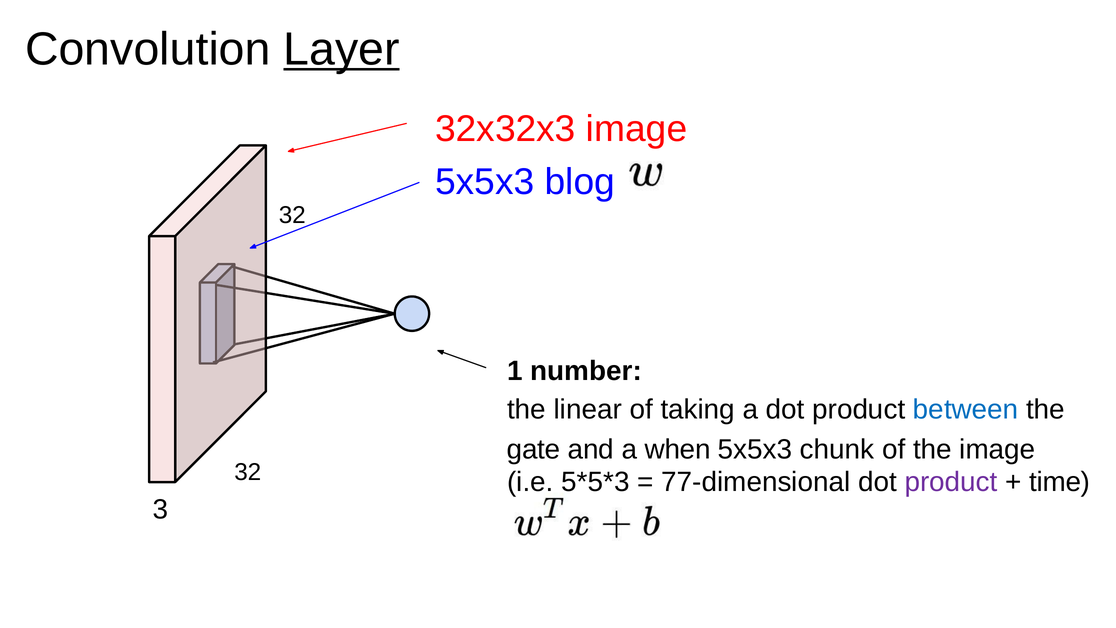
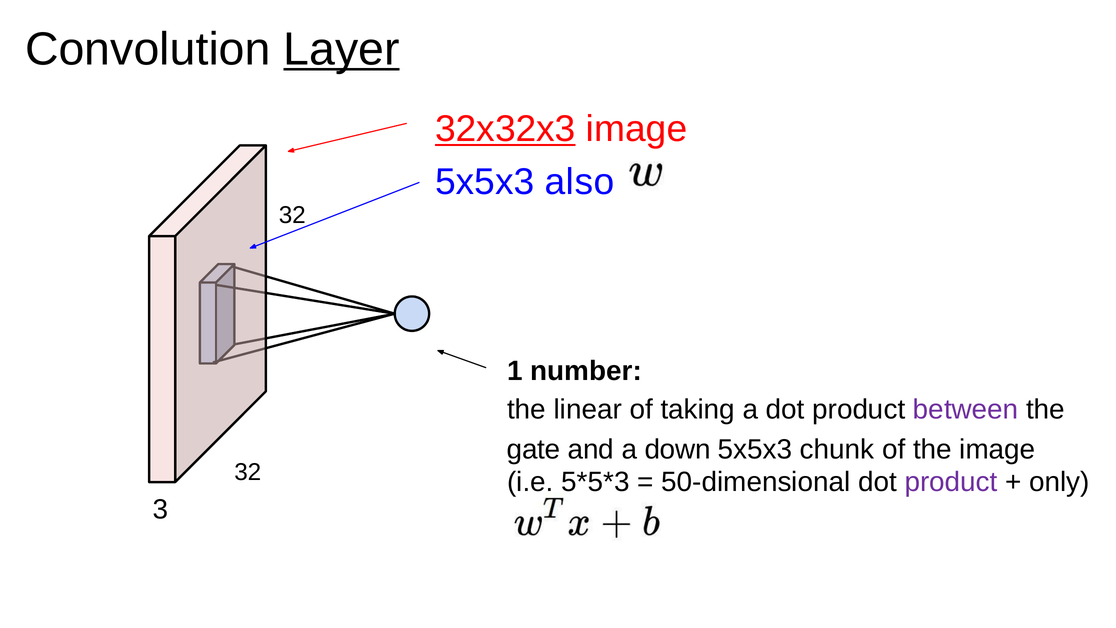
32x32x3 underline: none -> present (505, 129)
blog: blog -> also (580, 182)
between colour: blue -> purple (966, 409)
when: when -> down (678, 449)
77-dimensional: 77-dimensional -> 50-dimensional (756, 482)
time: time -> only (1060, 482)
